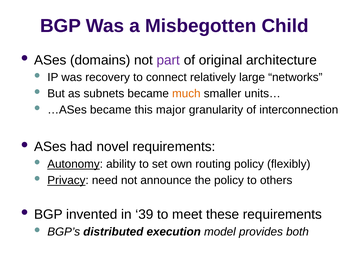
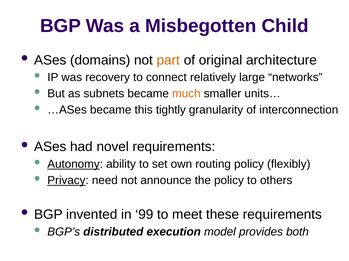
part colour: purple -> orange (168, 60)
major: major -> tightly (171, 110)
39: 39 -> 99 (144, 215)
